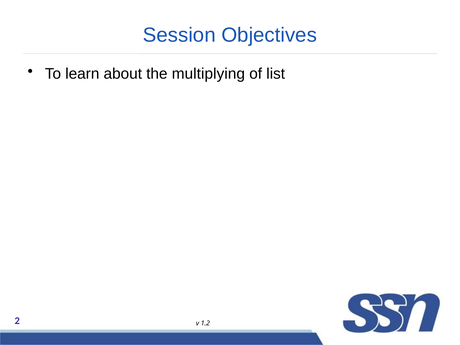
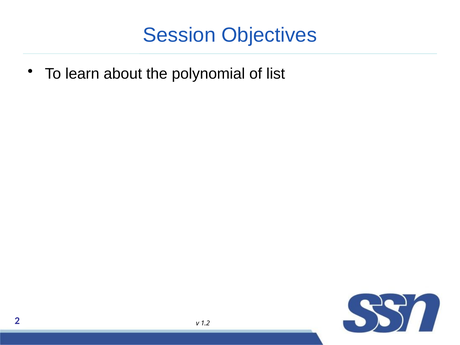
multiplying: multiplying -> polynomial (208, 74)
